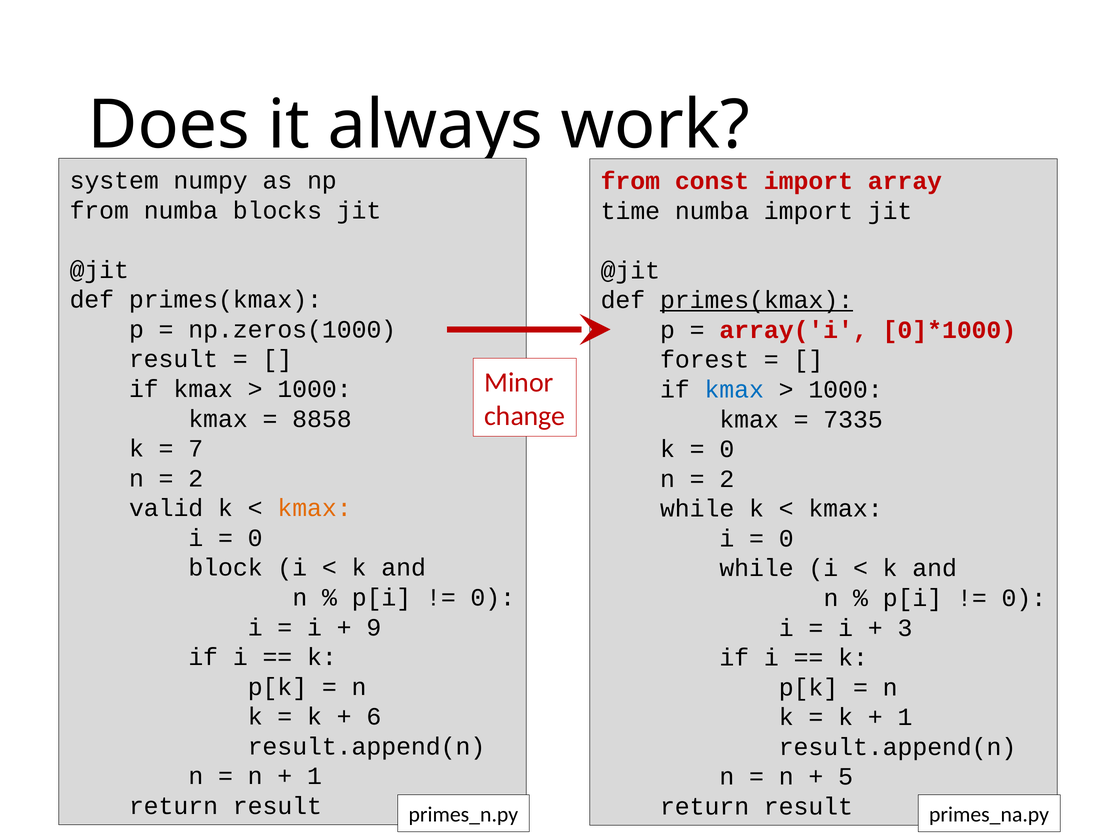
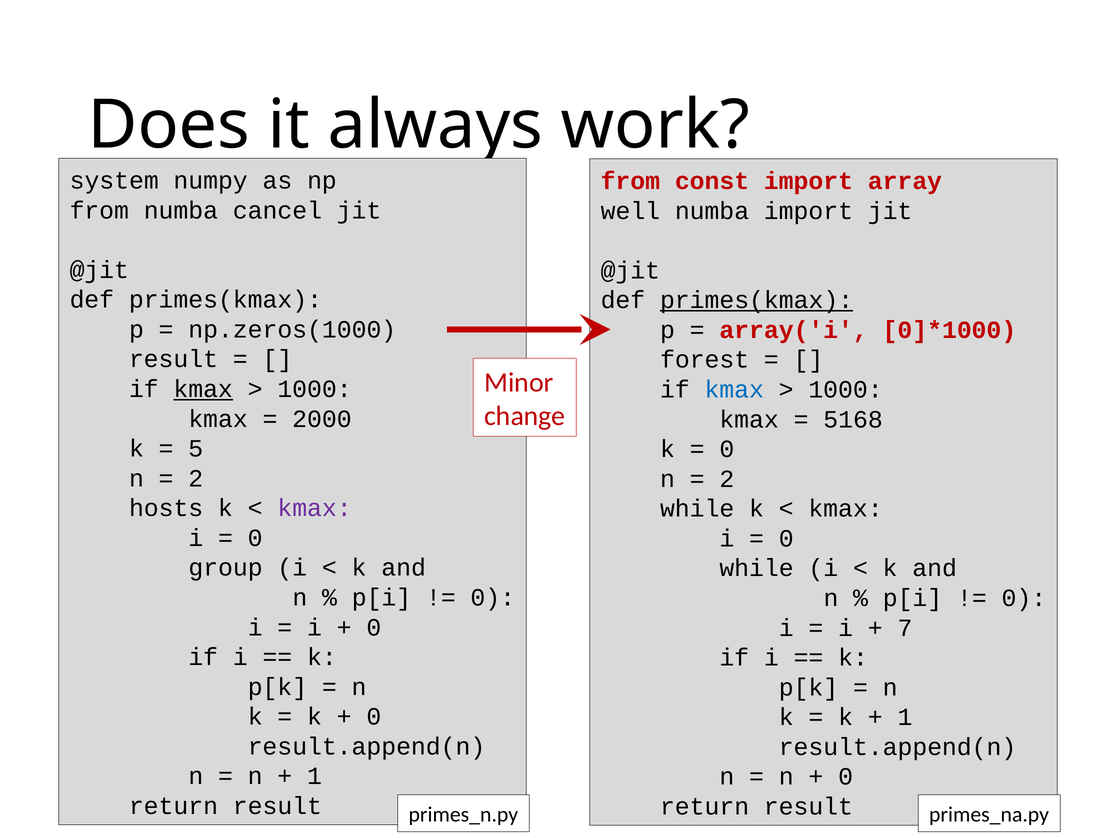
blocks: blocks -> cancel (277, 210)
time: time -> well (630, 211)
kmax underline: none -> present (203, 389)
8858: 8858 -> 2000 (322, 419)
7335: 7335 -> 5168 (853, 419)
7: 7 -> 5 (196, 449)
valid: valid -> hosts (166, 508)
kmax colour: orange -> purple (315, 508)
block: block -> group (226, 568)
9: 9 -> 0 (374, 627)
3: 3 -> 7 (905, 628)
6: 6 -> 0 (374, 716)
5: 5 -> 0 (846, 776)
